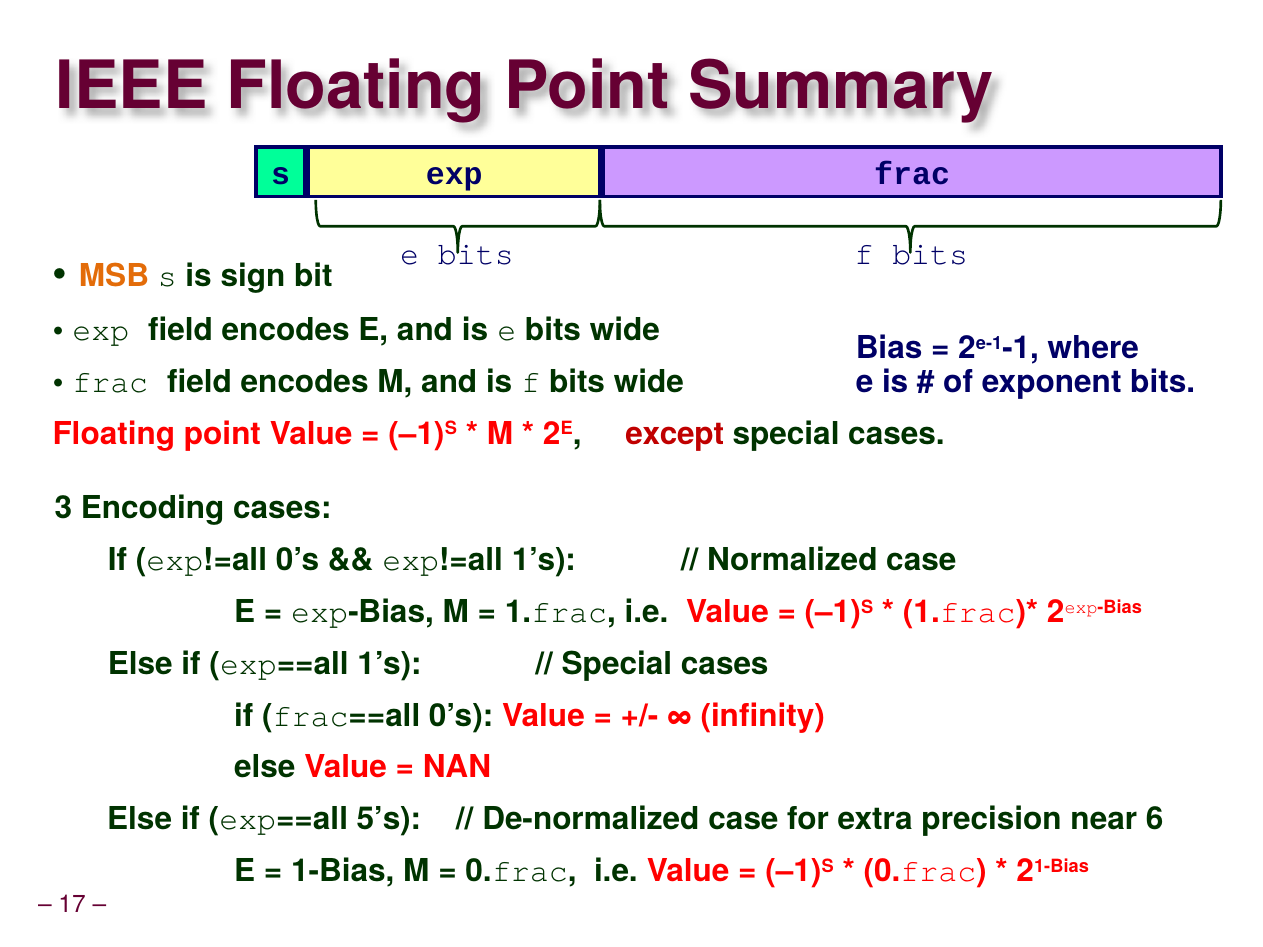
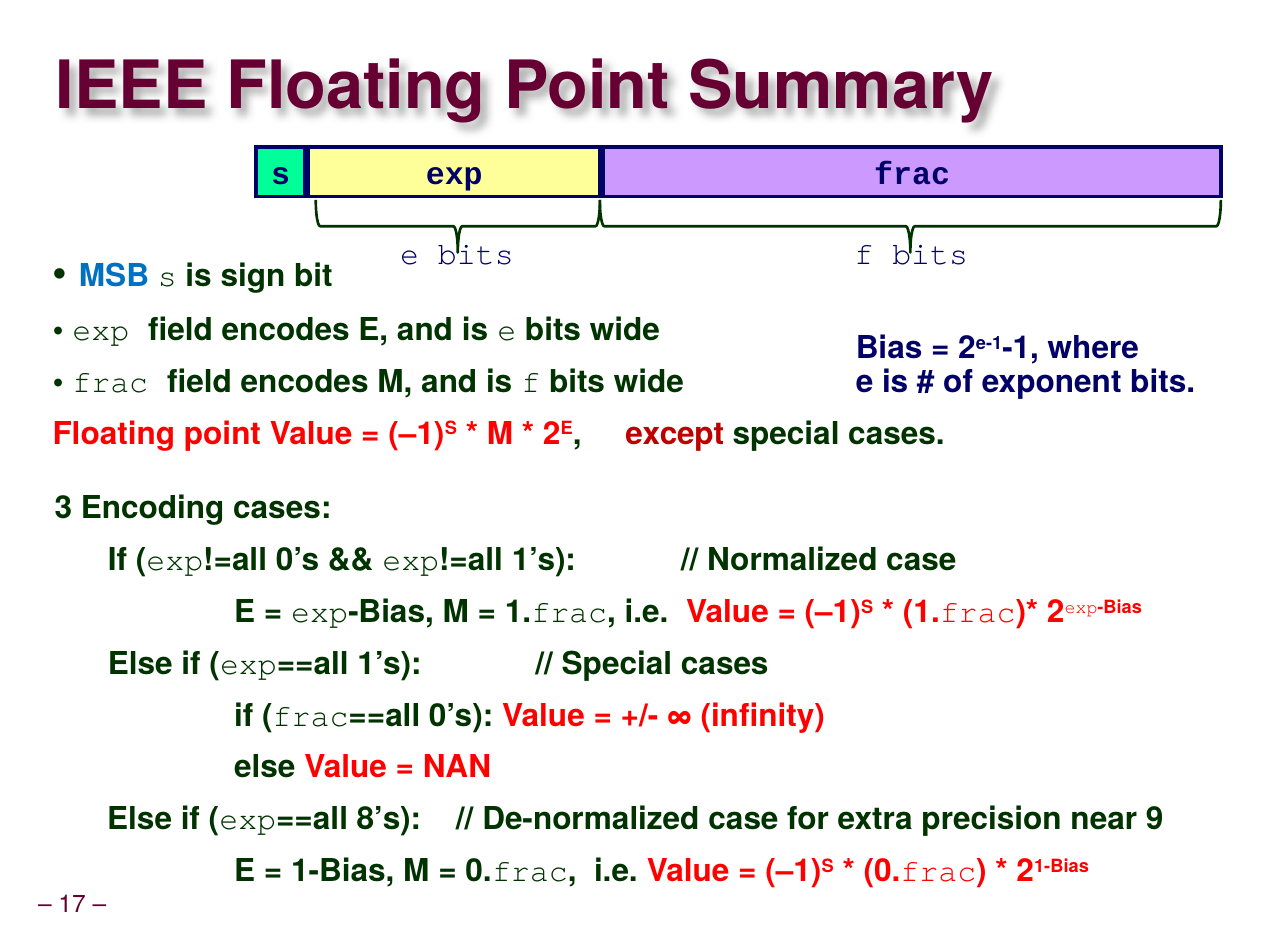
MSB colour: orange -> blue (114, 276)
5’s: 5’s -> 8’s (389, 820)
6: 6 -> 9 (1155, 820)
